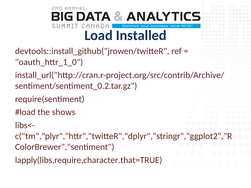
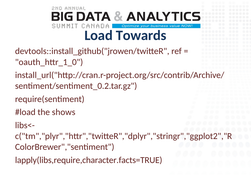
Installed: Installed -> Towards (141, 36)
lapply(libs,require,character.that=TRUE: lapply(libs,require,character.that=TRUE -> lapply(libs,require,character.facts=TRUE (89, 160)
